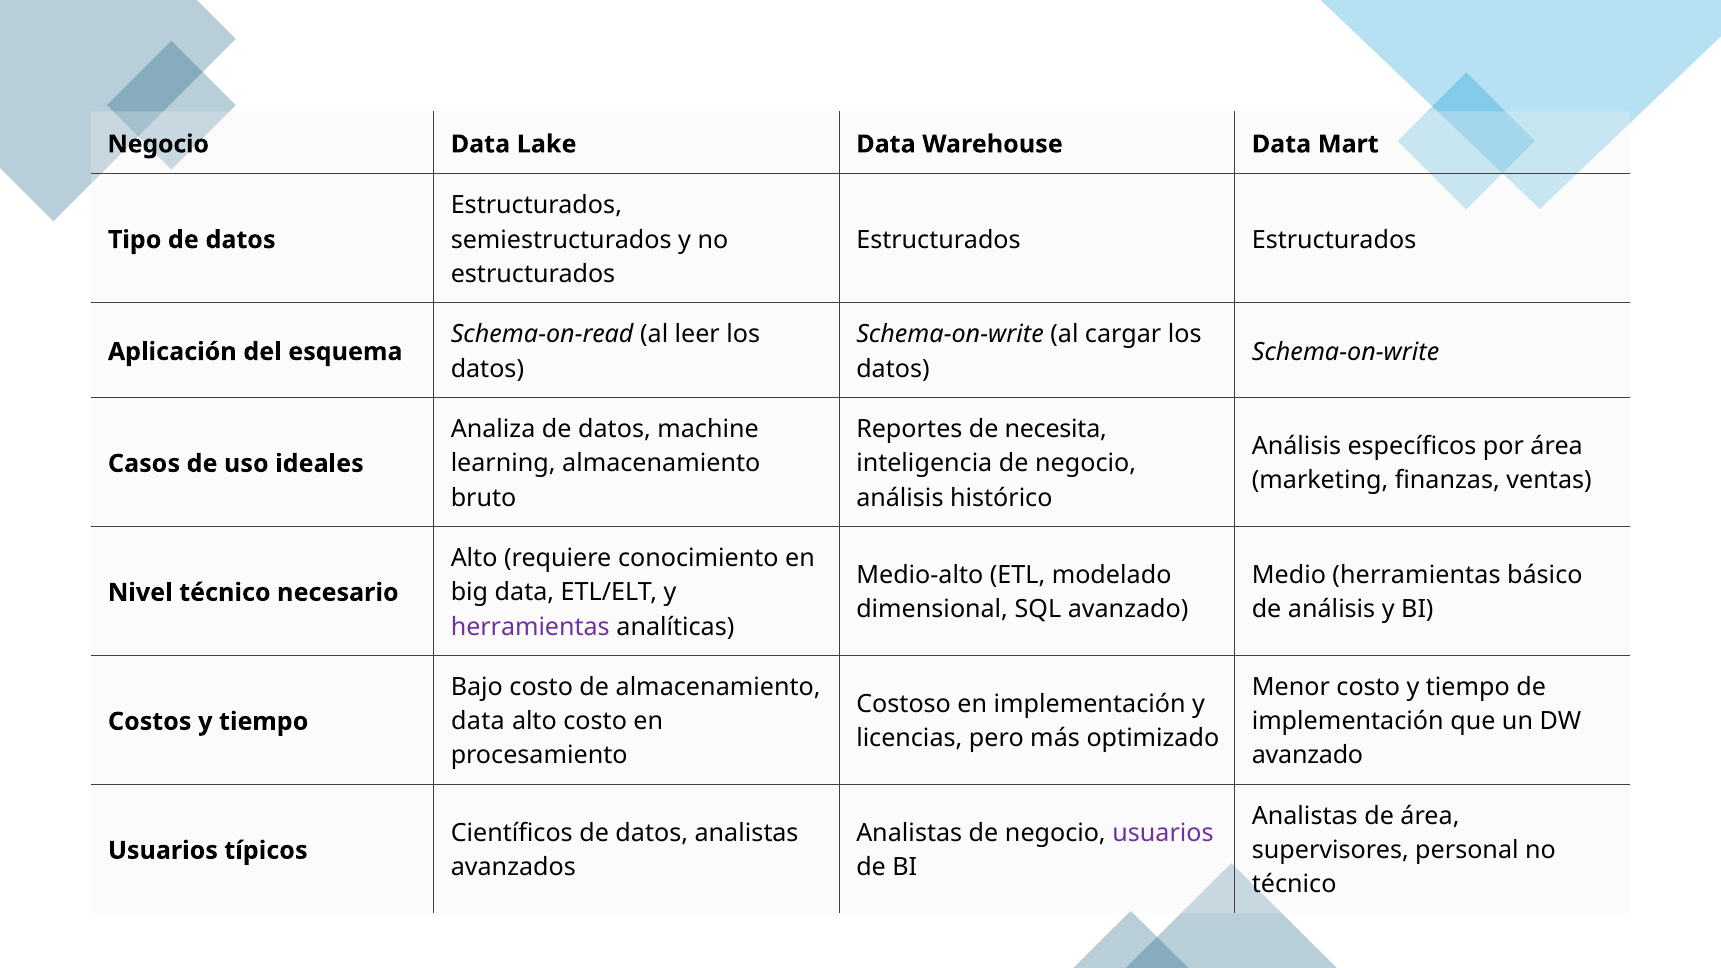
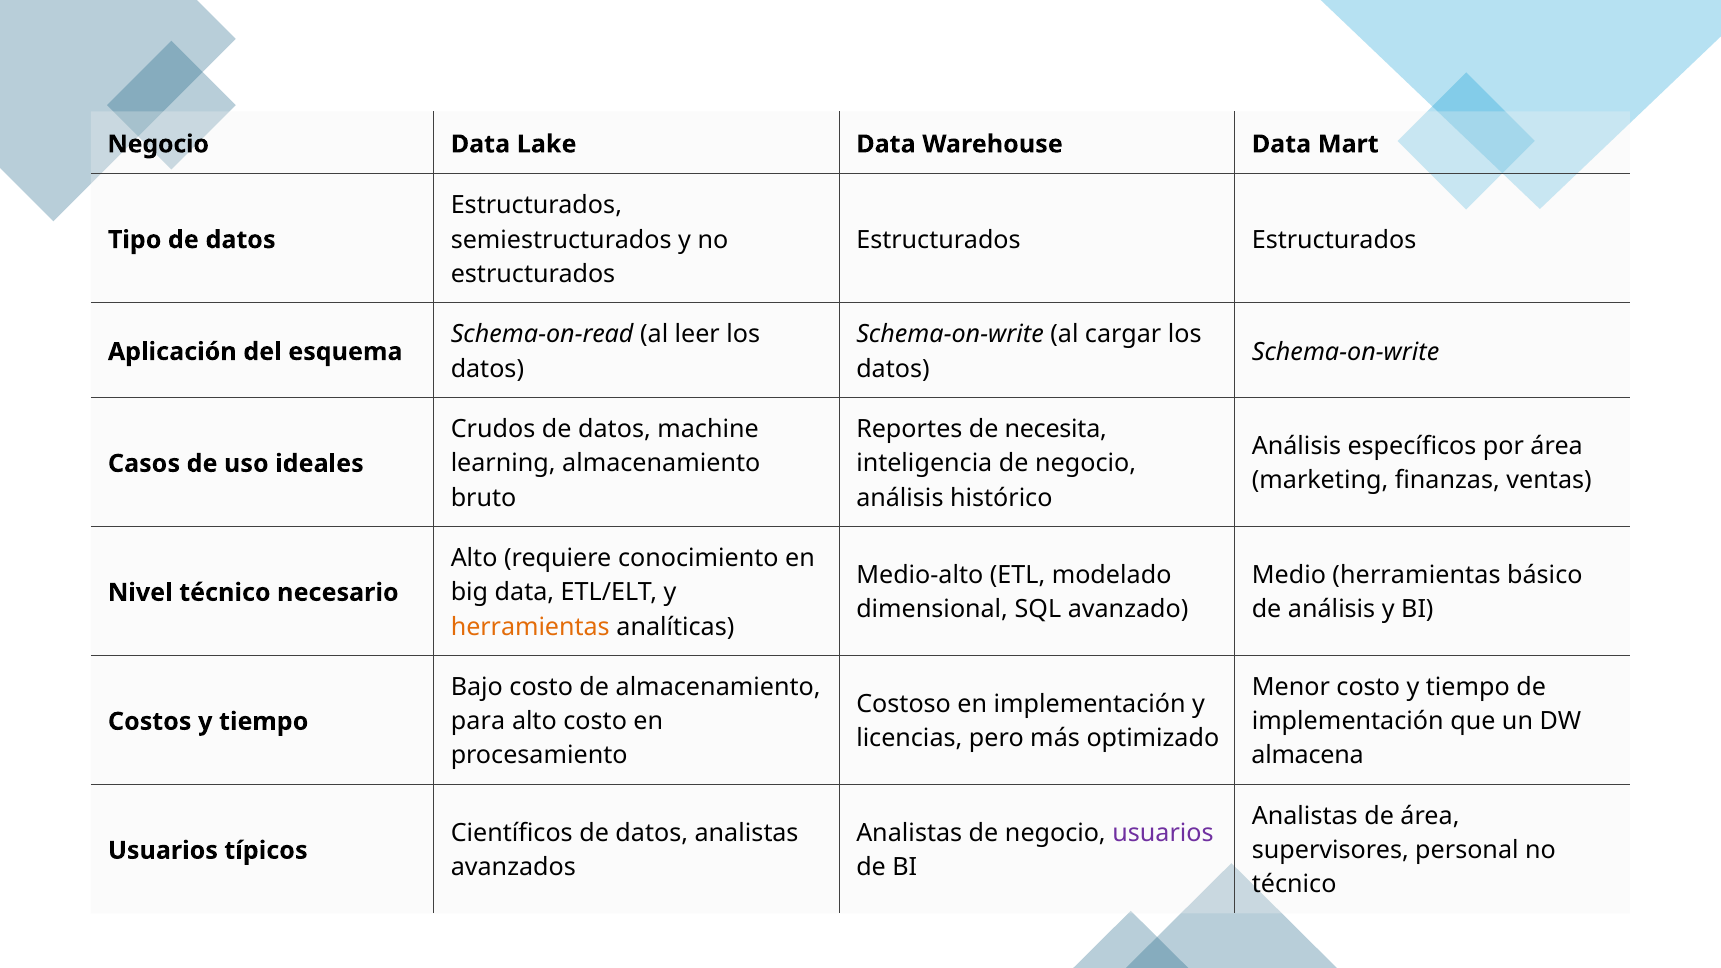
Analiza: Analiza -> Crudos (493, 429)
herramientas colour: purple -> orange (530, 627)
data: data -> para (478, 722)
avanzado: avanzado -> almacena (1308, 756)
